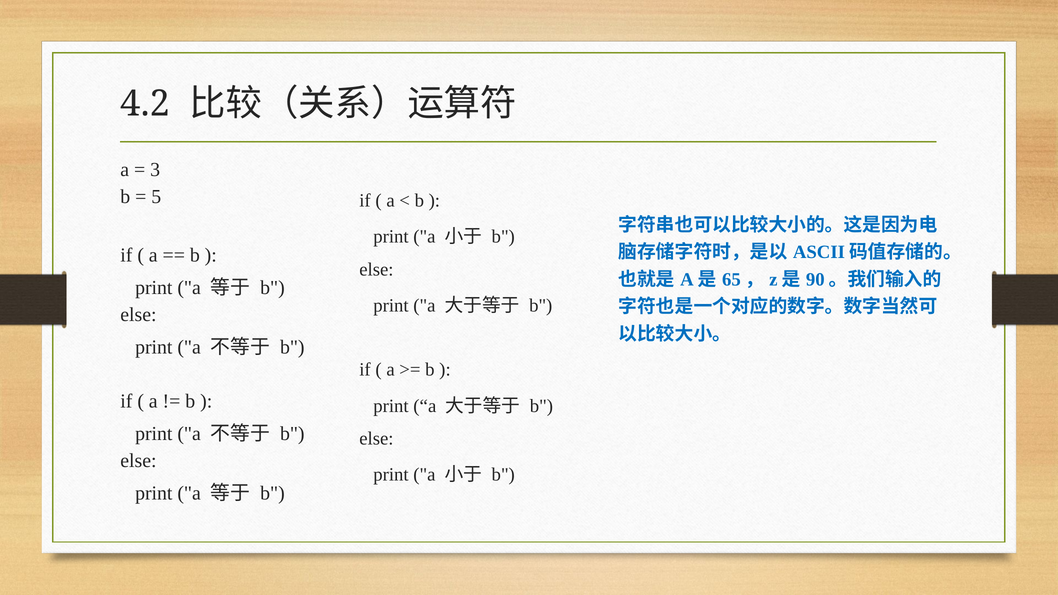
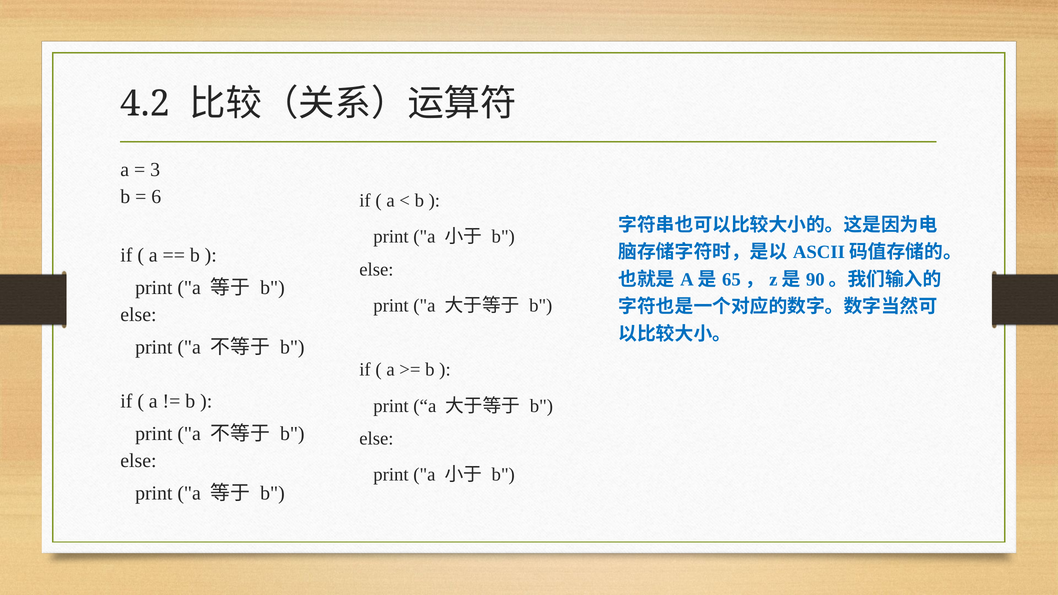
5: 5 -> 6 (156, 197)
